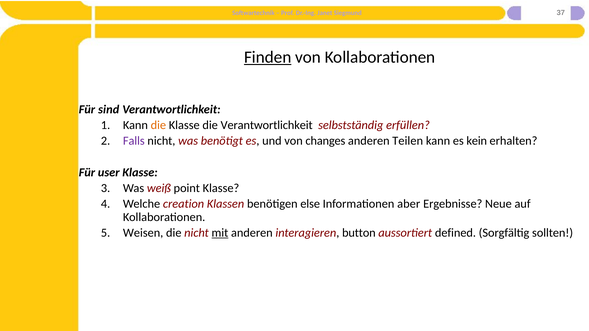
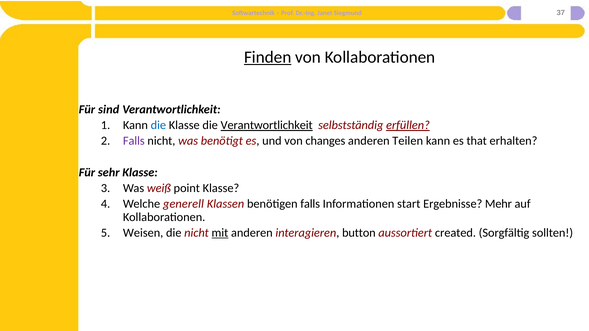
die colour: orange -> blue (158, 125)
Verantwortlichkeit underline: none -> present (267, 125)
erfüllen underline: none -> present (408, 125)
kein: kein -> that (477, 141)
user: user -> sehr (109, 173)
creation: creation -> generell (184, 204)
benötigen else: else -> falls (310, 204)
aber: aber -> start (409, 204)
Neue: Neue -> Mehr (498, 204)
defined: defined -> created (455, 233)
